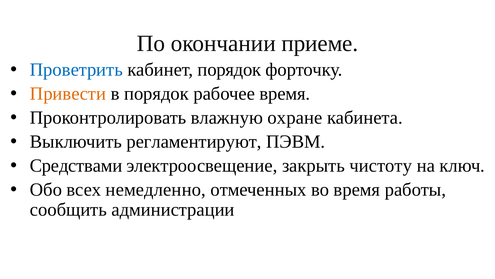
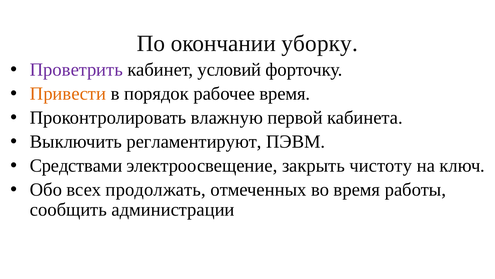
приеме: приеме -> уборку (320, 43)
Проветрить colour: blue -> purple (76, 70)
кабинет порядок: порядок -> условий (229, 70)
охране: охране -> первой (295, 117)
немедленно: немедленно -> продолжать (156, 189)
